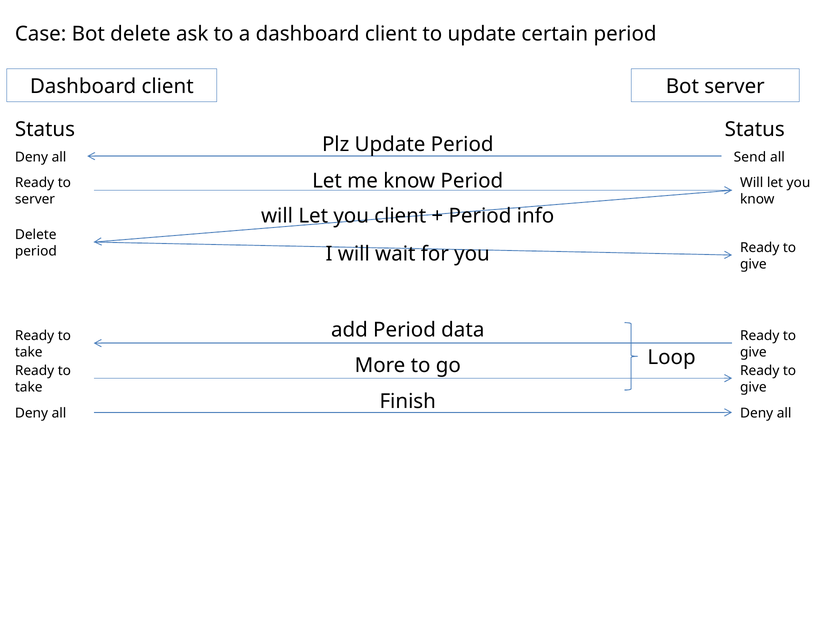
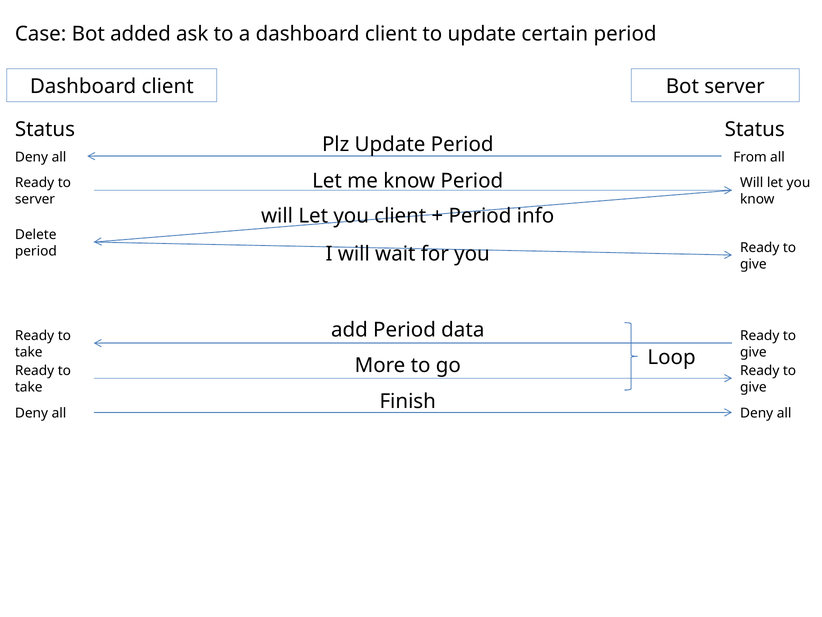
Bot delete: delete -> added (140, 34)
Send: Send -> From (750, 157)
